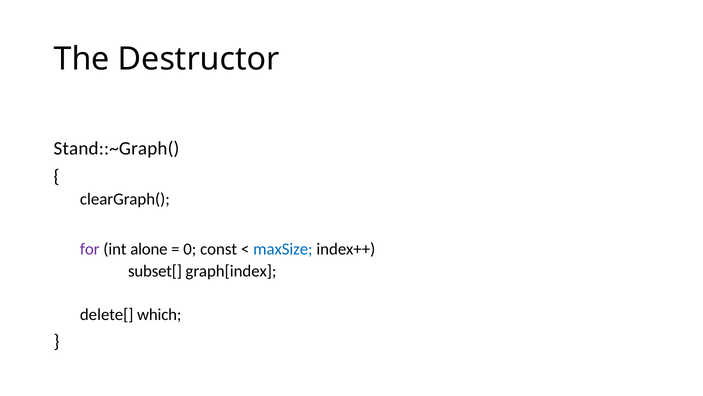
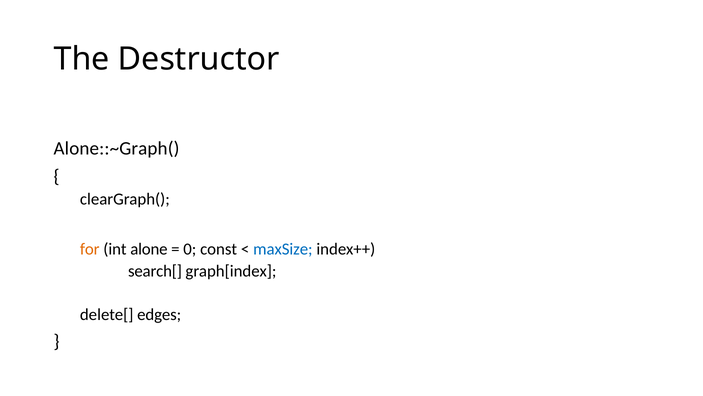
Stand::~Graph(: Stand::~Graph( -> Alone::~Graph( (117, 148)
for colour: purple -> orange (90, 249)
subset[: subset[ -> search[ (155, 271)
which: which -> edges (159, 314)
